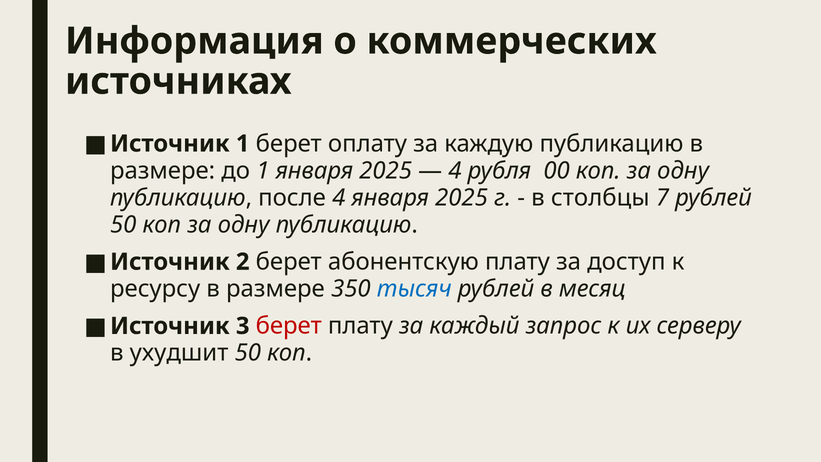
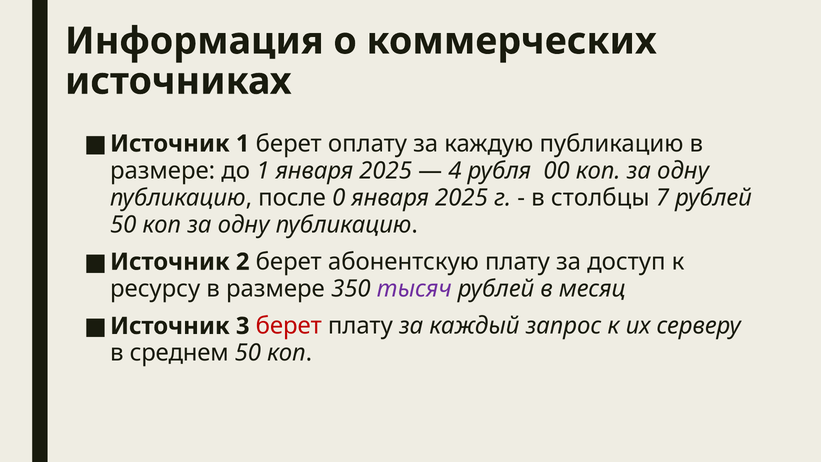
после 4: 4 -> 0 (339, 198)
тысяч colour: blue -> purple (414, 289)
ухудшит: ухудшит -> среднем (179, 353)
